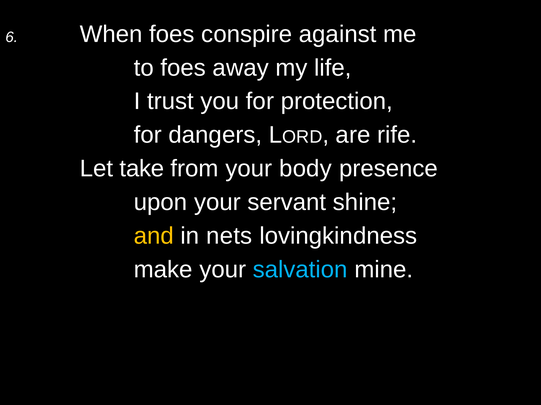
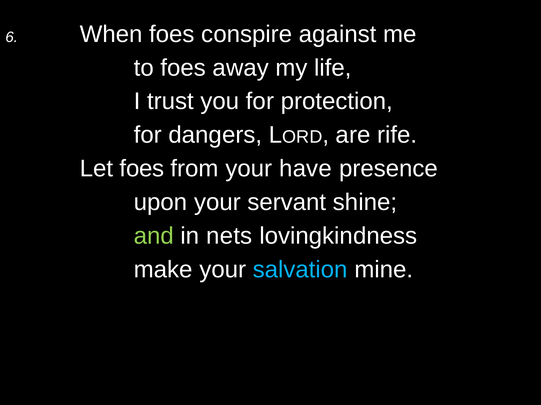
Let take: take -> foes (142, 169)
body: body -> have (305, 169)
and colour: yellow -> light green (154, 236)
